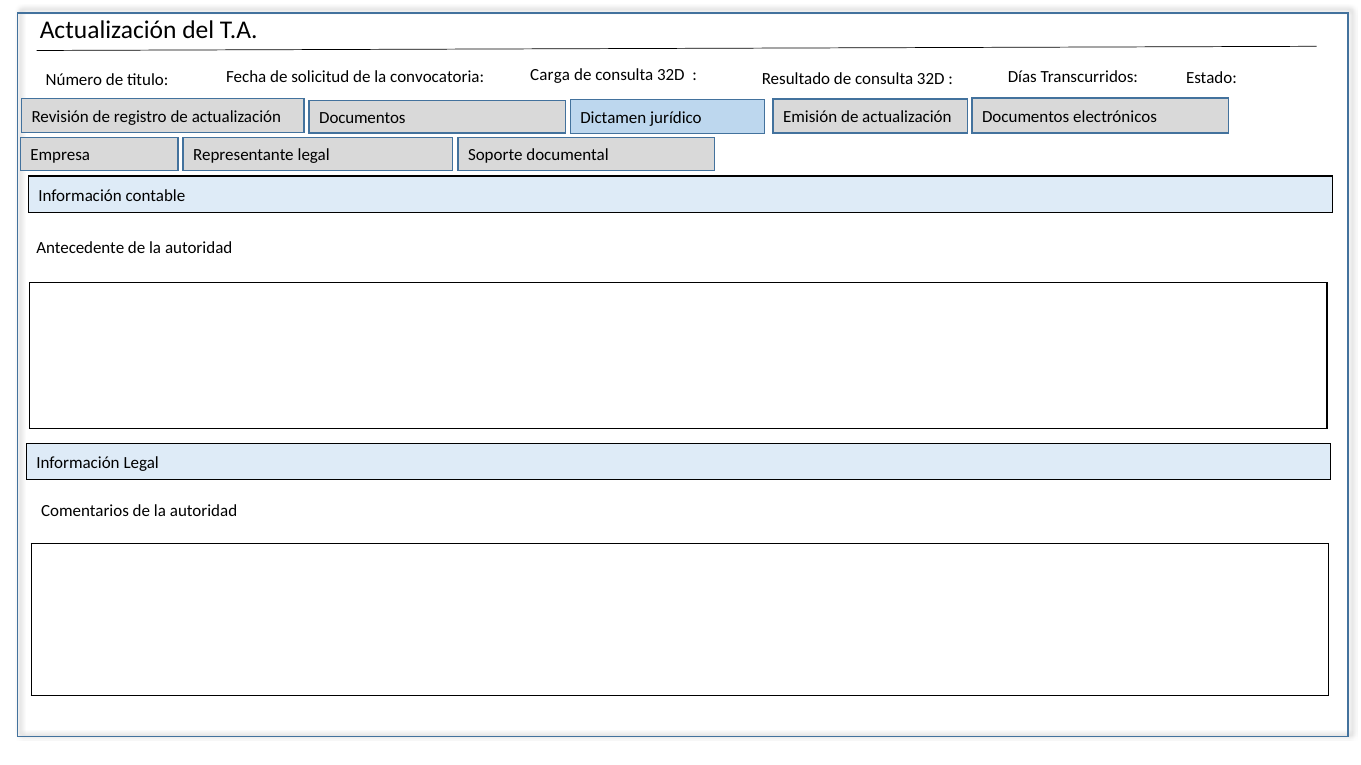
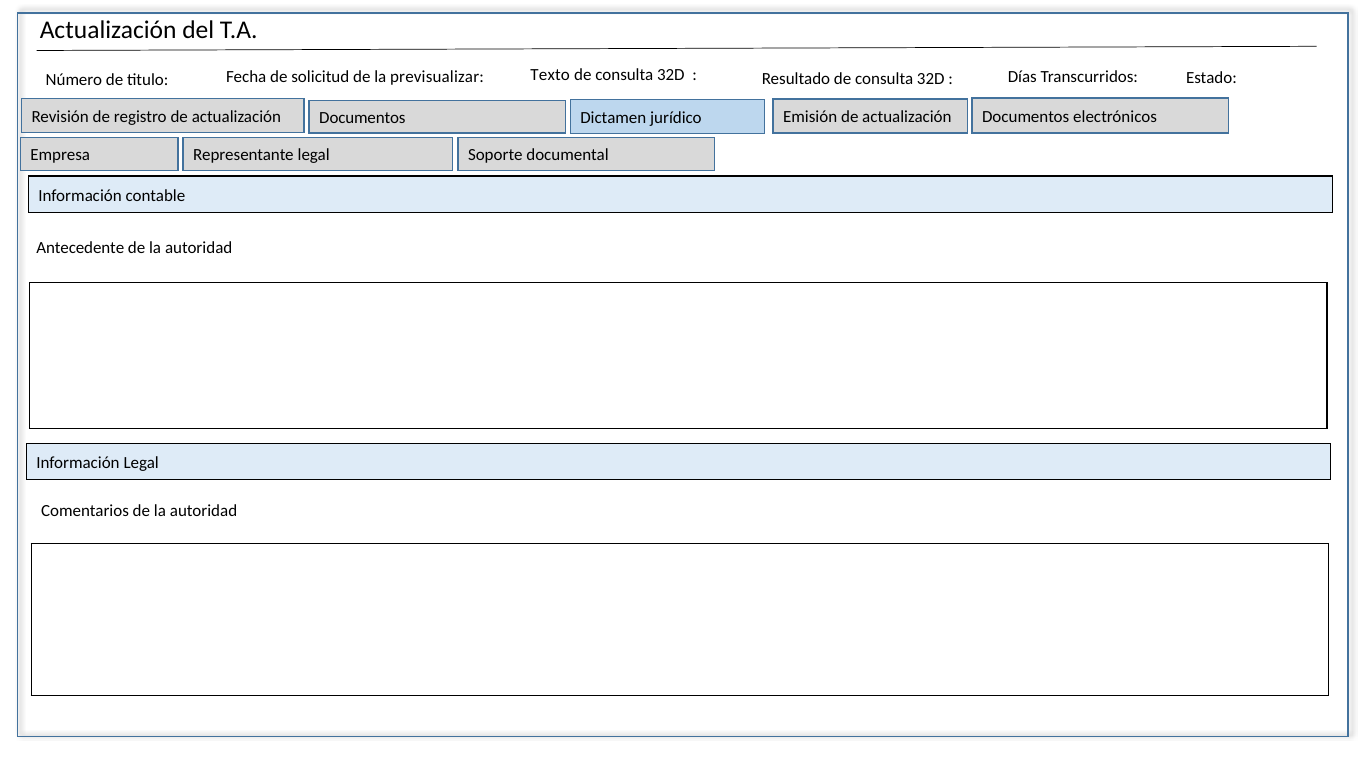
Carga: Carga -> Texto (550, 75)
convocatoria: convocatoria -> previsualizar (437, 77)
